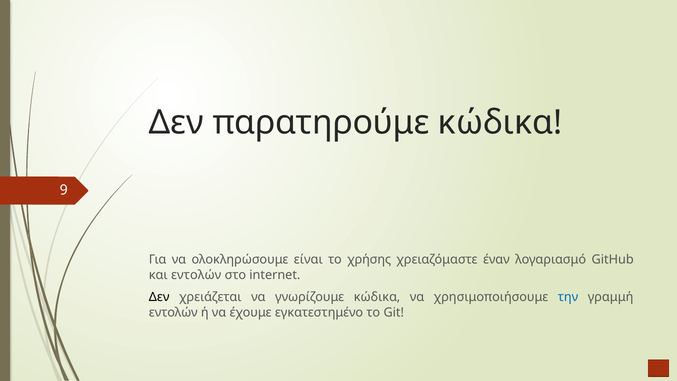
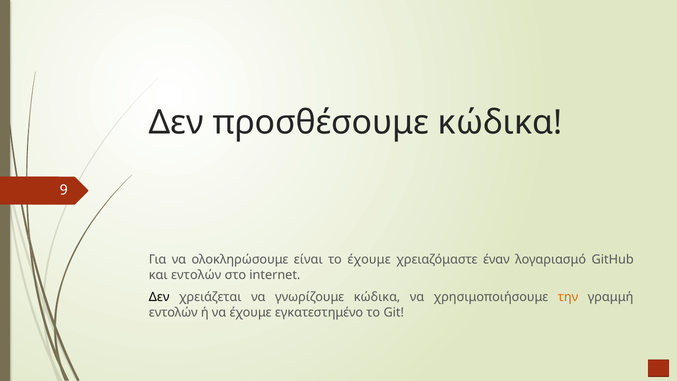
παρατηρούμε: παρατηρούμε -> προσθέσουμε (321, 123)
το χρήσης: χρήσης -> έχουμε (369, 259)
την colour: blue -> orange (568, 297)
